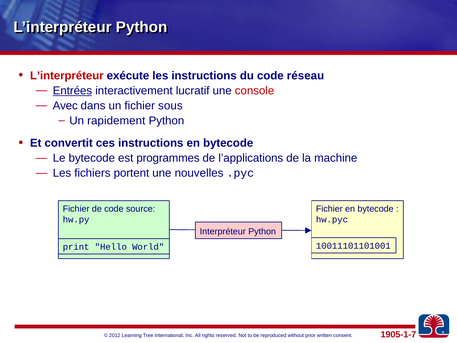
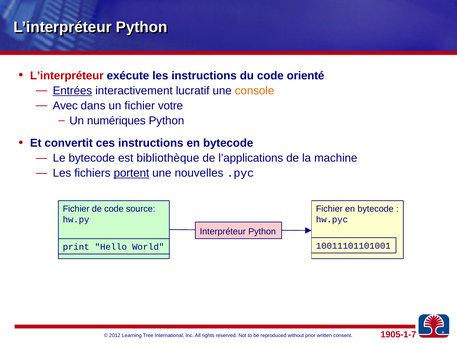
réseau: réseau -> orienté (306, 76)
console colour: red -> orange (255, 91)
sous: sous -> votre (171, 106)
rapidement: rapidement -> numériques (116, 121)
programmes: programmes -> bibliothèque (168, 158)
portent underline: none -> present (131, 173)
